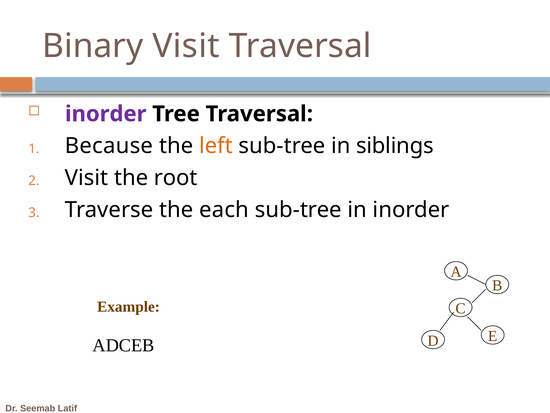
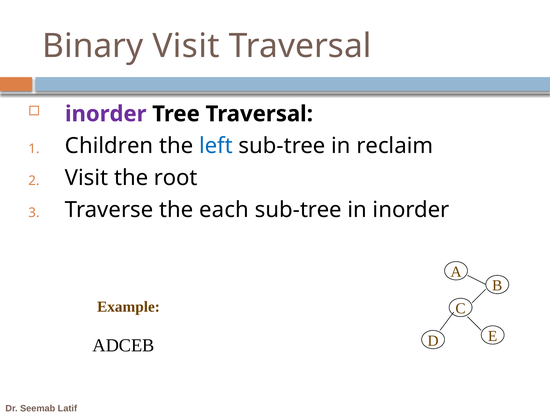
Because: Because -> Children (109, 146)
left colour: orange -> blue (216, 146)
siblings: siblings -> reclaim (395, 146)
